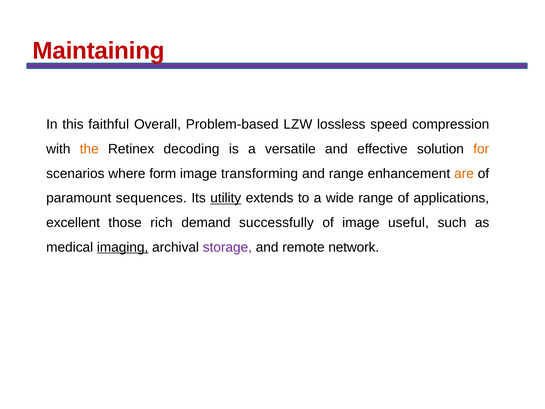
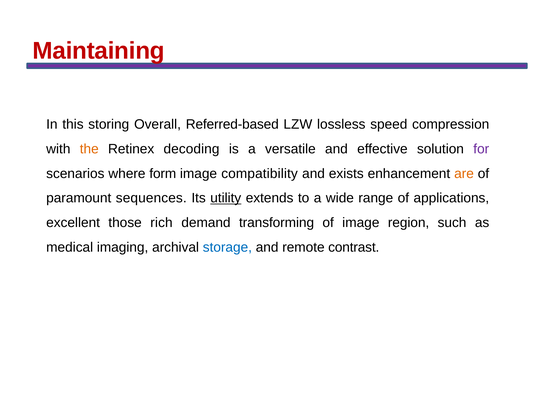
faithful: faithful -> storing (109, 124)
Problem-based: Problem-based -> Referred-based (232, 124)
for colour: orange -> purple (481, 149)
transforming: transforming -> compatibility (260, 173)
and range: range -> exists (346, 173)
successfully: successfully -> transforming (277, 223)
useful: useful -> region (409, 223)
imaging underline: present -> none (123, 247)
storage colour: purple -> blue (227, 247)
network: network -> contrast (354, 247)
